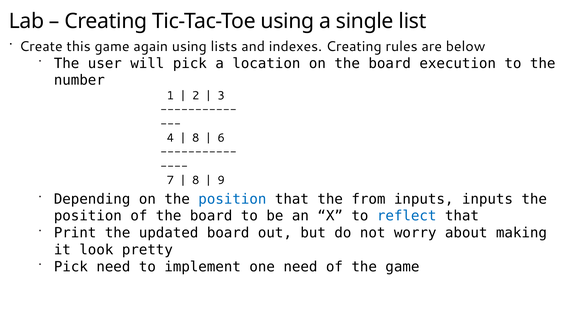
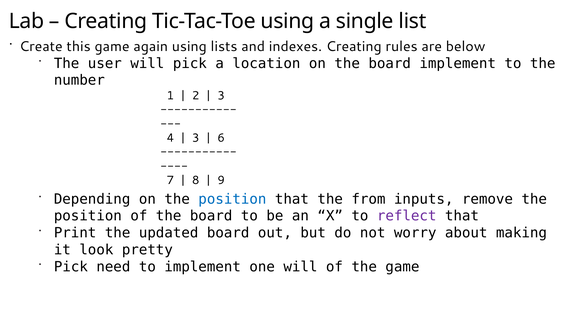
board execution: execution -> implement (458, 63)
8: 8 -> 3 (196, 138)
inputs inputs: inputs -> remove (487, 199)
reflect colour: blue -> purple (407, 216)
one need: need -> will (300, 267)
